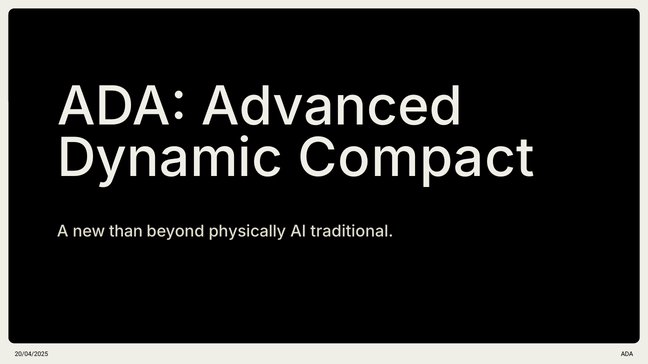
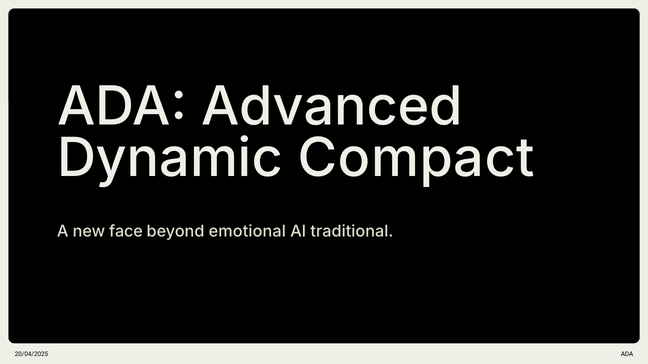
than: than -> face (126, 232)
physically: physically -> emotional (247, 232)
